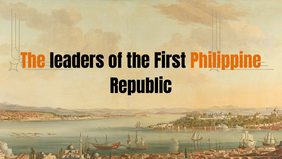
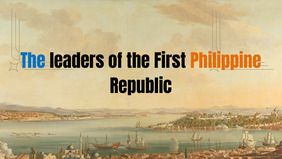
The colour: orange -> blue (33, 62)
